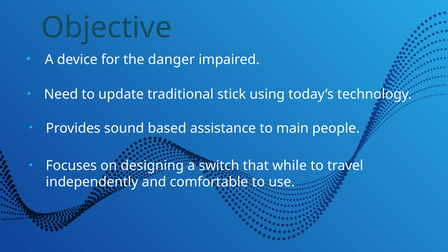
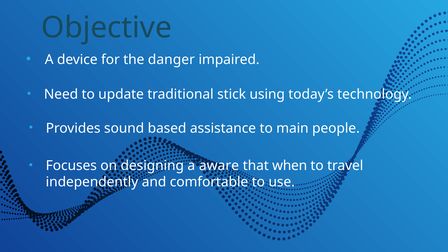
switch: switch -> aware (219, 166)
while: while -> when (290, 166)
